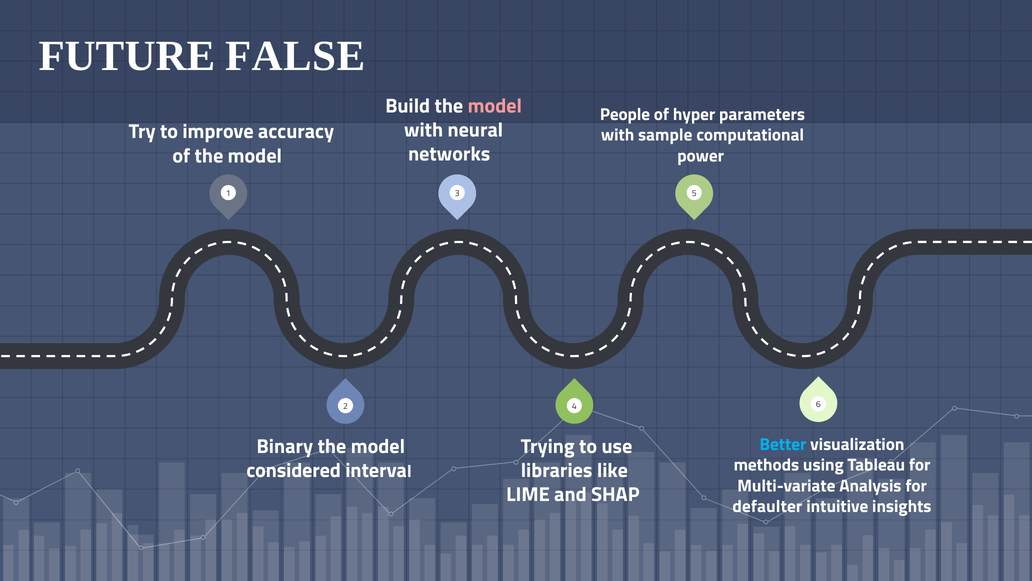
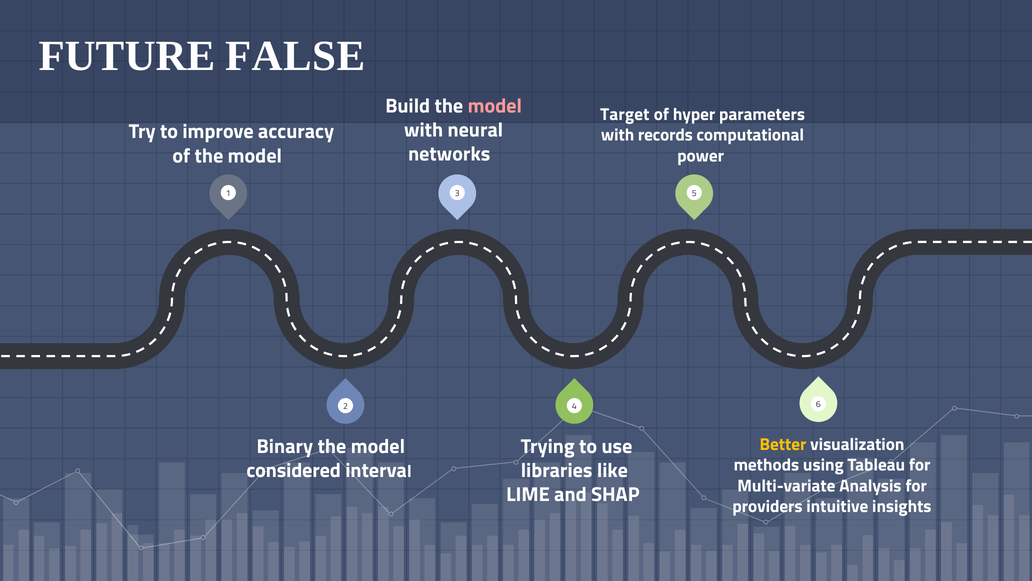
People: People -> Target (625, 114)
sample: sample -> records (665, 135)
Better colour: light blue -> yellow (783, 444)
defaulter: defaulter -> providers (768, 506)
